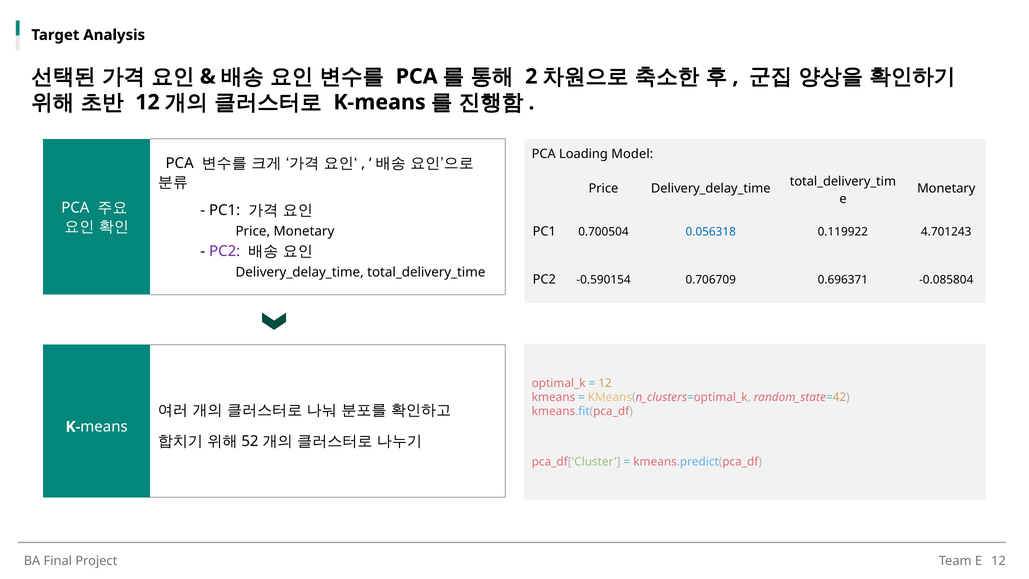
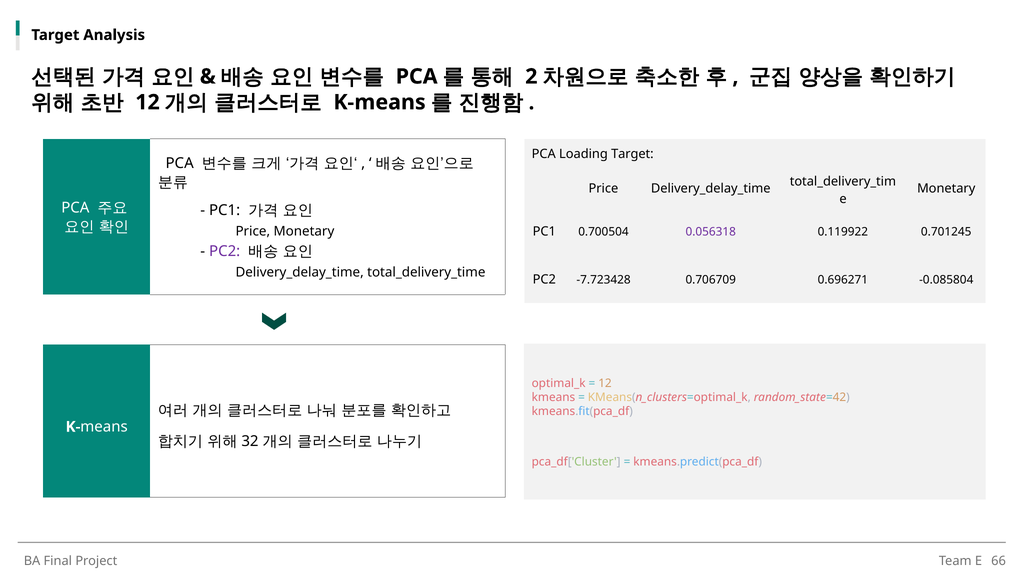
Loading Model: Model -> Target (632, 154)
0.056318 colour: blue -> purple (711, 232)
4.701243: 4.701243 -> 0.701245 (946, 232)
-0.590154: -0.590154 -> -7.723428 (604, 280)
0.696371: 0.696371 -> 0.696271 (843, 280)
52: 52 -> 32 (250, 441)
Project 12: 12 -> 66 (999, 561)
